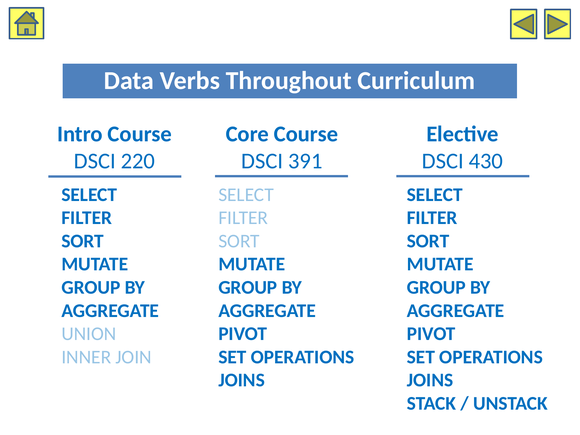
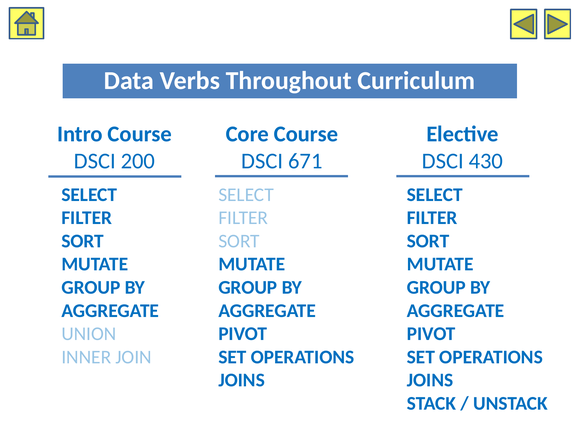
220: 220 -> 200 (138, 161)
391: 391 -> 671 (305, 161)
